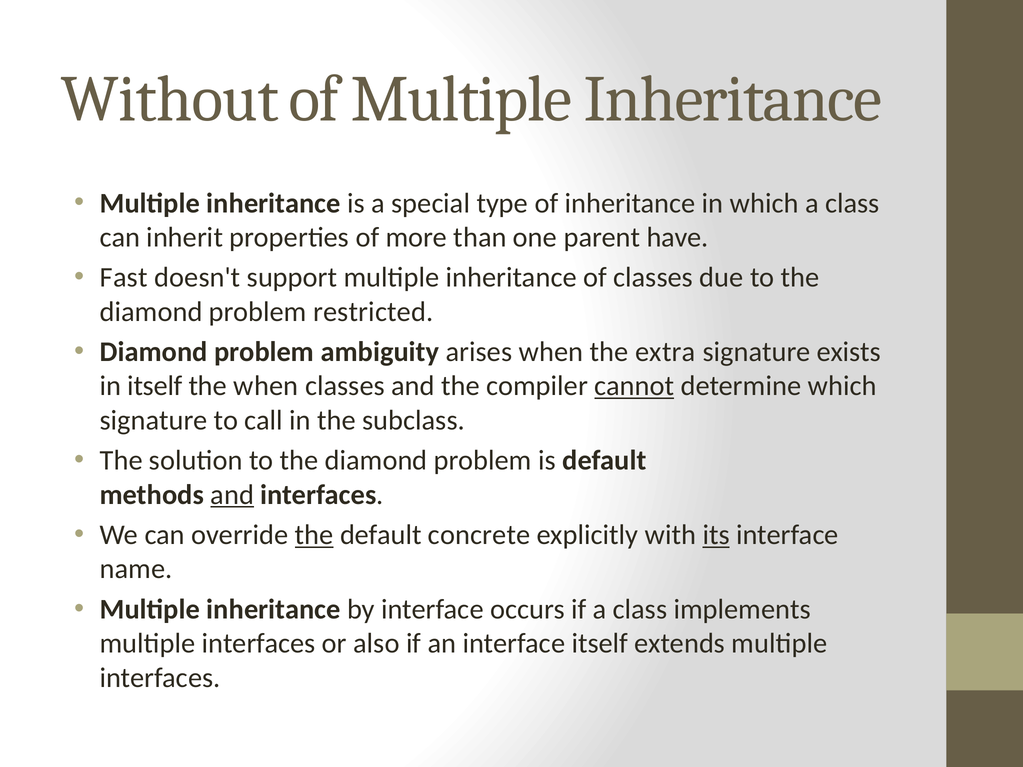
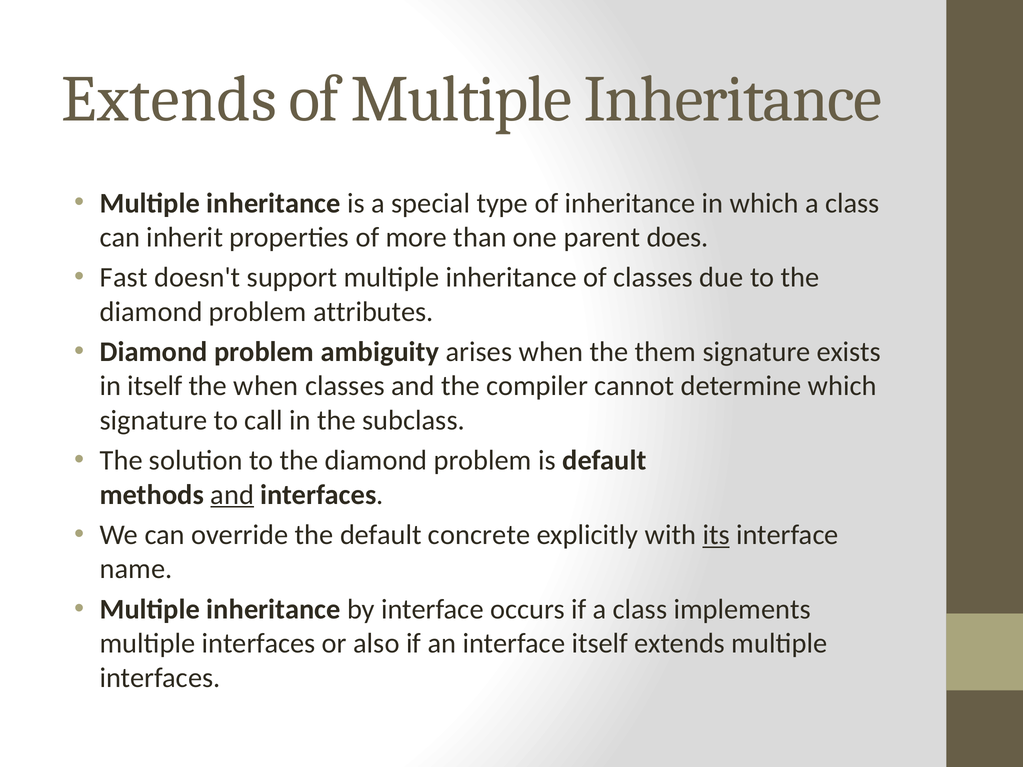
Without: Without -> Extends (169, 99)
have: have -> does (677, 237)
restricted: restricted -> attributes (373, 312)
extra: extra -> them (665, 352)
cannot underline: present -> none (634, 386)
the underline: present -> none (314, 535)
